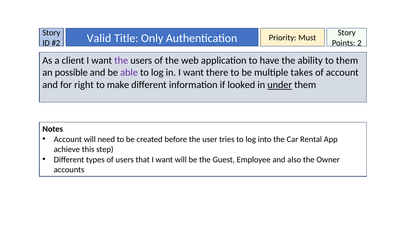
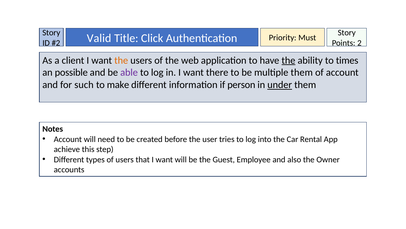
Only: Only -> Click (152, 38)
the colour: purple -> orange (121, 60)
the underline: none -> present (288, 60)
to them: them -> times (347, 60)
multiple takes: takes -> them (302, 72)
right: right -> such (84, 85)
looked: looked -> person (241, 85)
